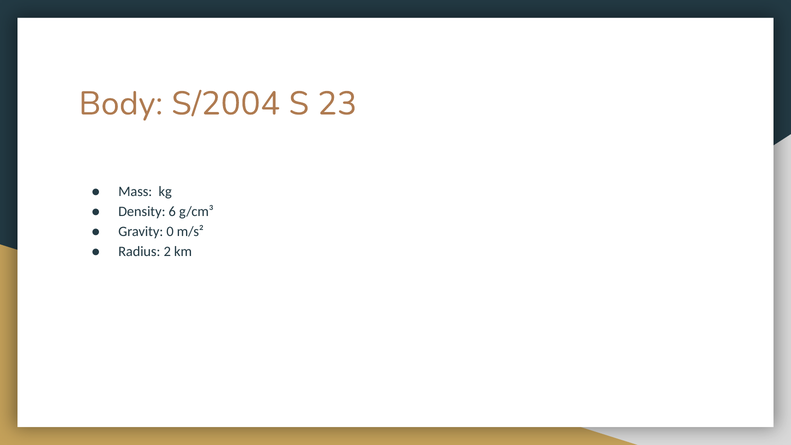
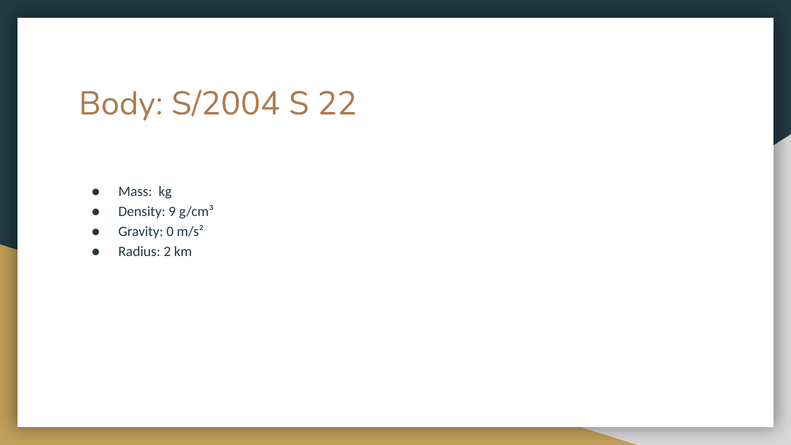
23: 23 -> 22 (337, 104)
6: 6 -> 9 (172, 212)
